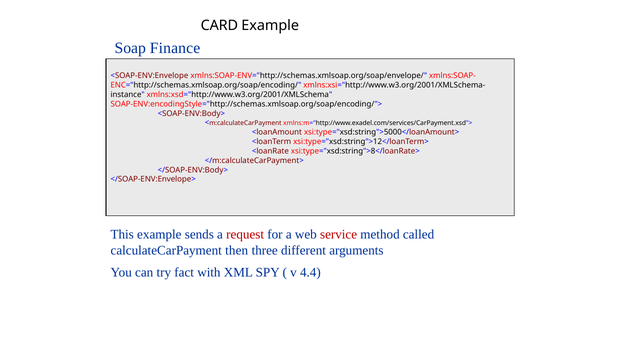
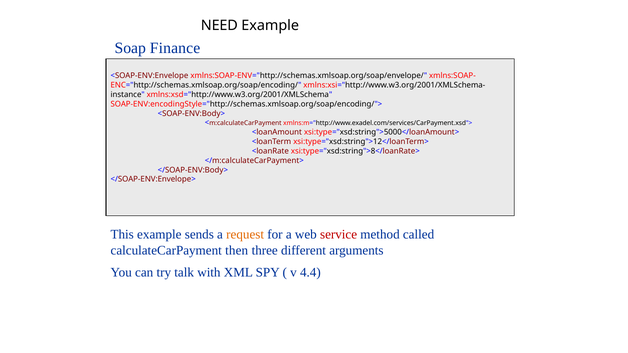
CARD: CARD -> NEED (219, 26)
request colour: red -> orange (245, 235)
fact: fact -> talk (184, 273)
